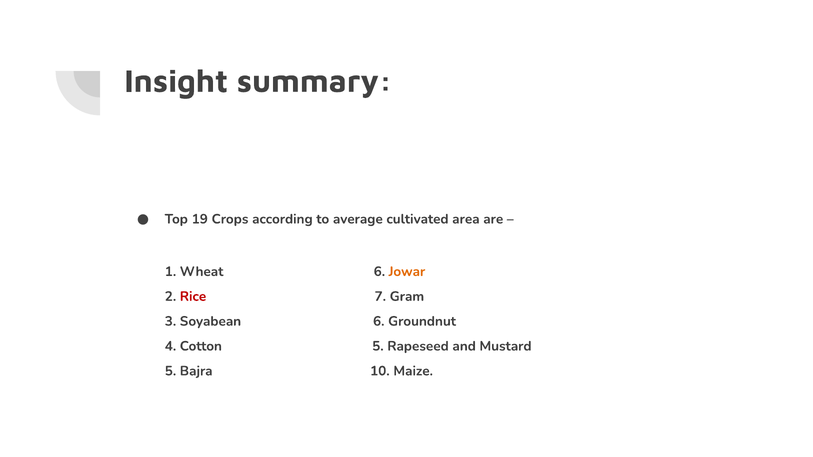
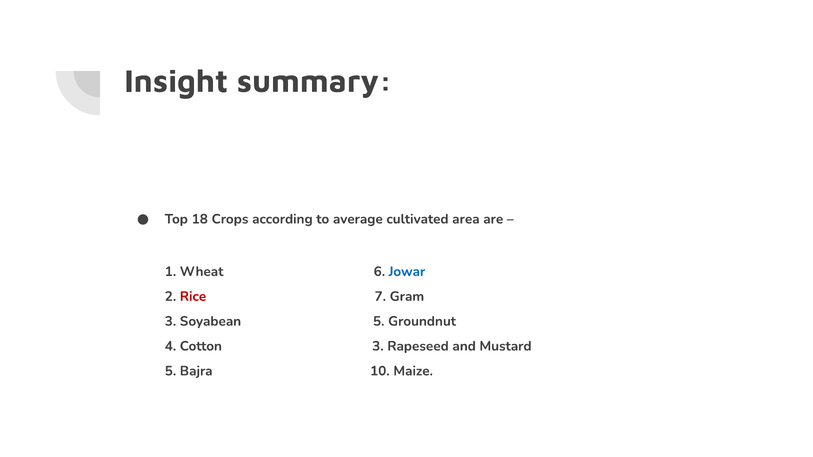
19: 19 -> 18 (200, 219)
Jowar colour: orange -> blue (407, 272)
Soyabean 6: 6 -> 5 (379, 321)
Cotton 5: 5 -> 3 (378, 346)
